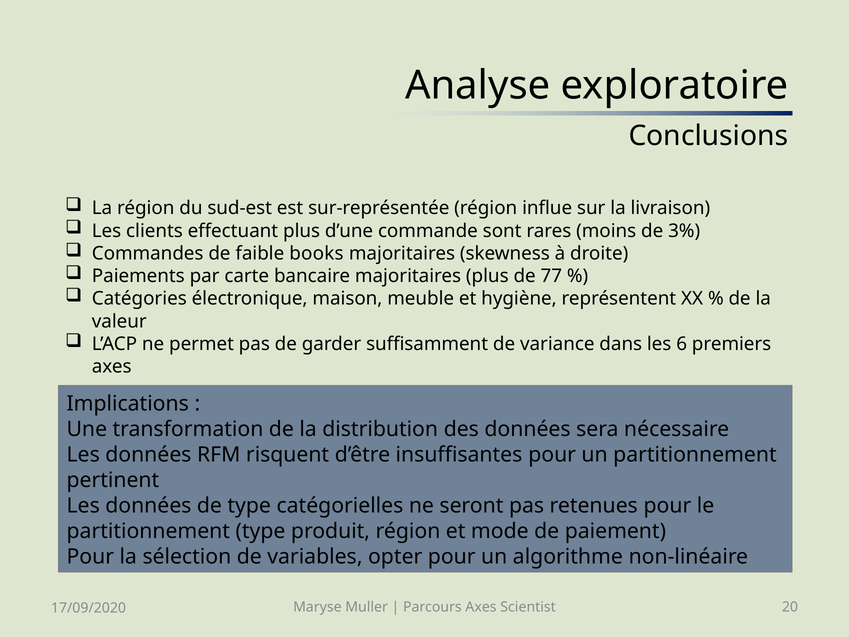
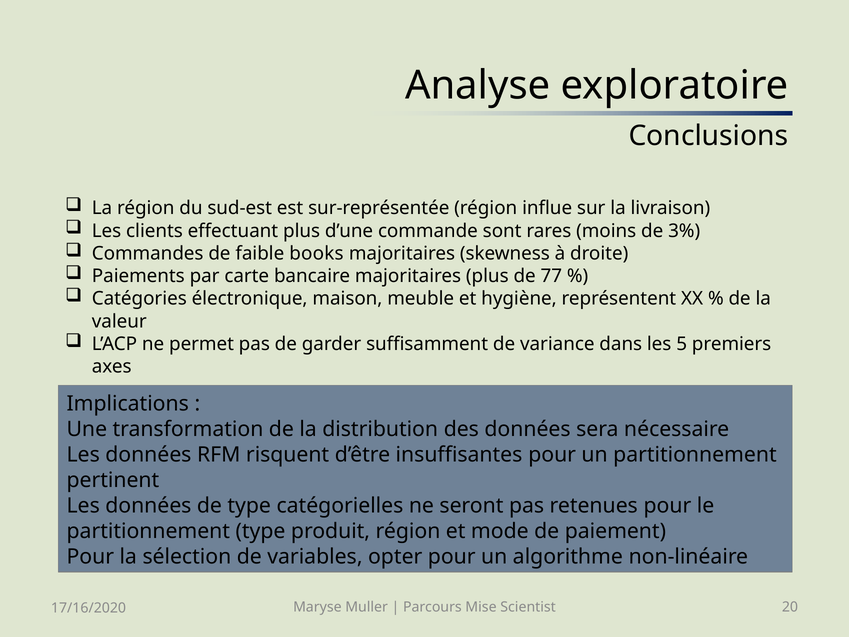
6: 6 -> 5 (682, 344)
Parcours Axes: Axes -> Mise (481, 607)
17/09/2020: 17/09/2020 -> 17/16/2020 (89, 608)
